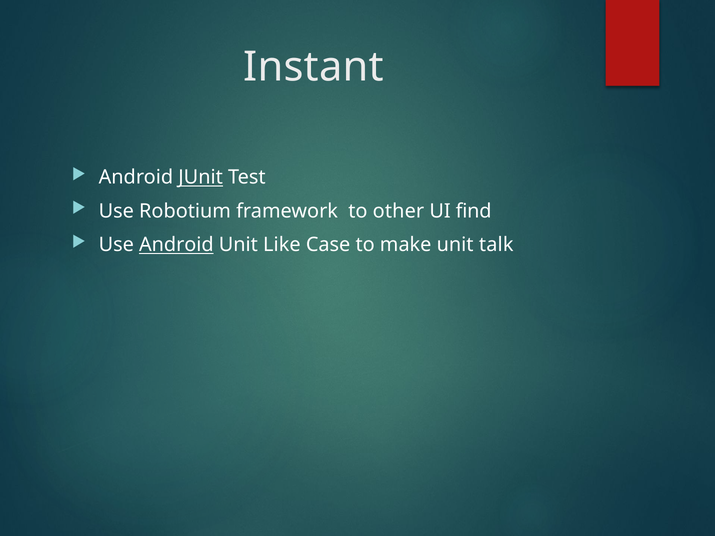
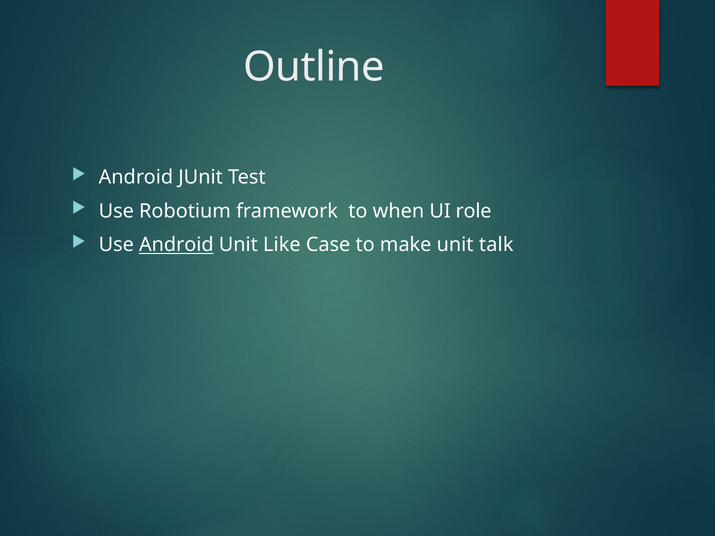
Instant: Instant -> Outline (314, 67)
JUnit underline: present -> none (201, 177)
other: other -> when (399, 211)
find: find -> role (474, 211)
